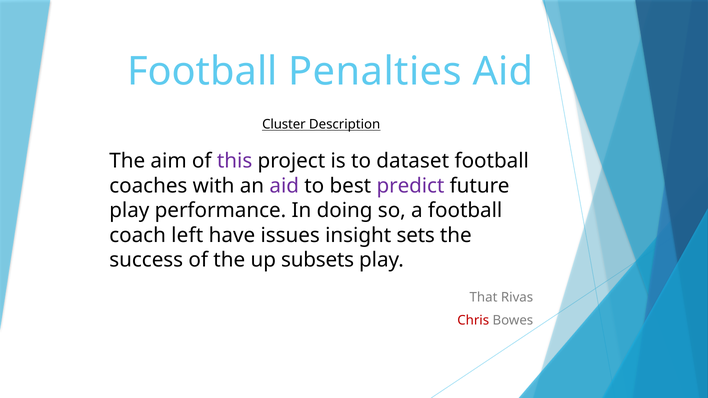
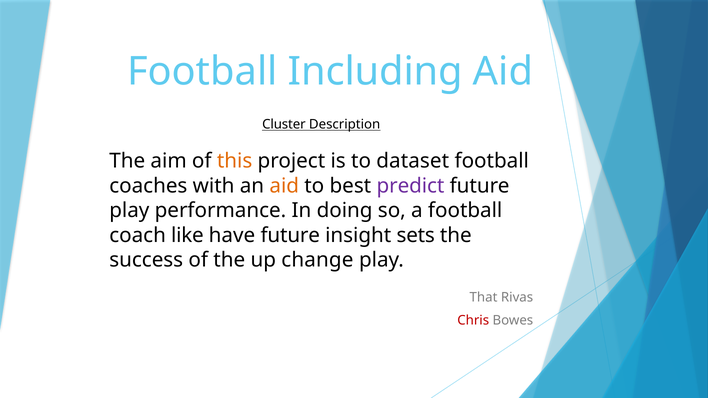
Penalties: Penalties -> Including (375, 72)
this colour: purple -> orange (235, 161)
aid colour: purple -> orange (284, 186)
left: left -> like (187, 236)
have issues: issues -> future (290, 236)
subsets: subsets -> change (317, 260)
